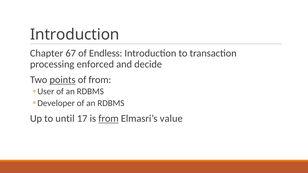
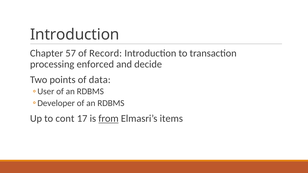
67: 67 -> 57 (71, 53)
Endless: Endless -> Record (106, 53)
points underline: present -> none (63, 80)
of from: from -> data (100, 80)
until: until -> cont (65, 119)
value: value -> items (171, 119)
